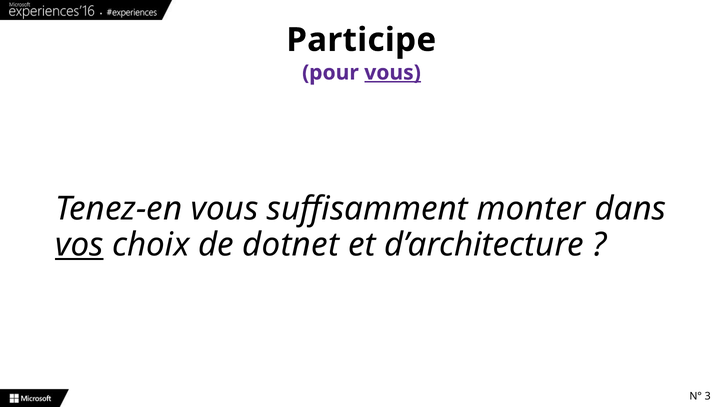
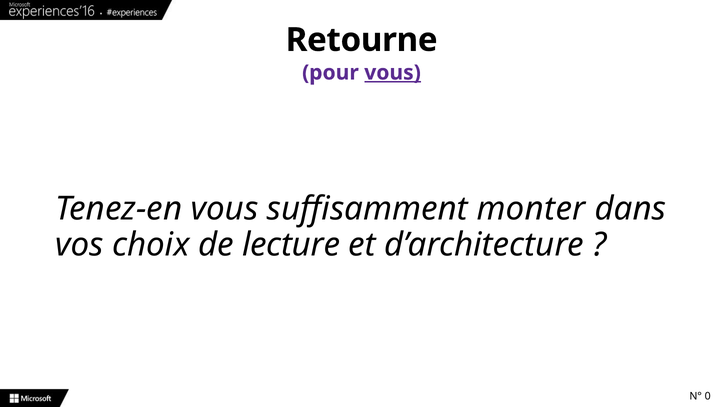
Participe: Participe -> Retourne (362, 40)
vos underline: present -> none (79, 245)
dotnet: dotnet -> lecture (291, 245)
3: 3 -> 0 (708, 396)
